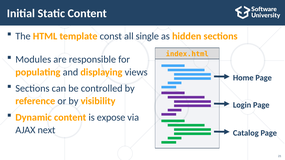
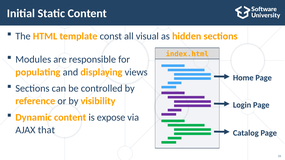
single: single -> visual (147, 36)
next: next -> that (46, 130)
